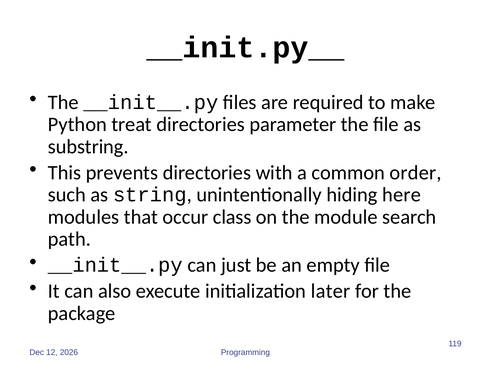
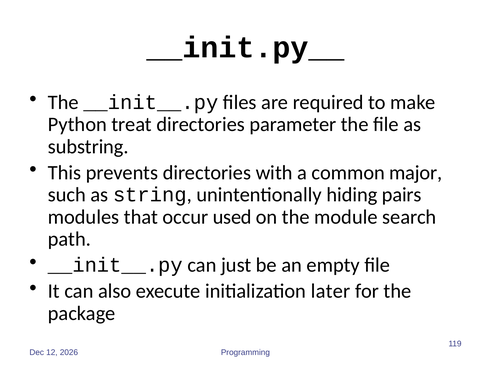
order: order -> major (416, 172)
here: here -> pairs (402, 194)
class: class -> used (232, 216)
